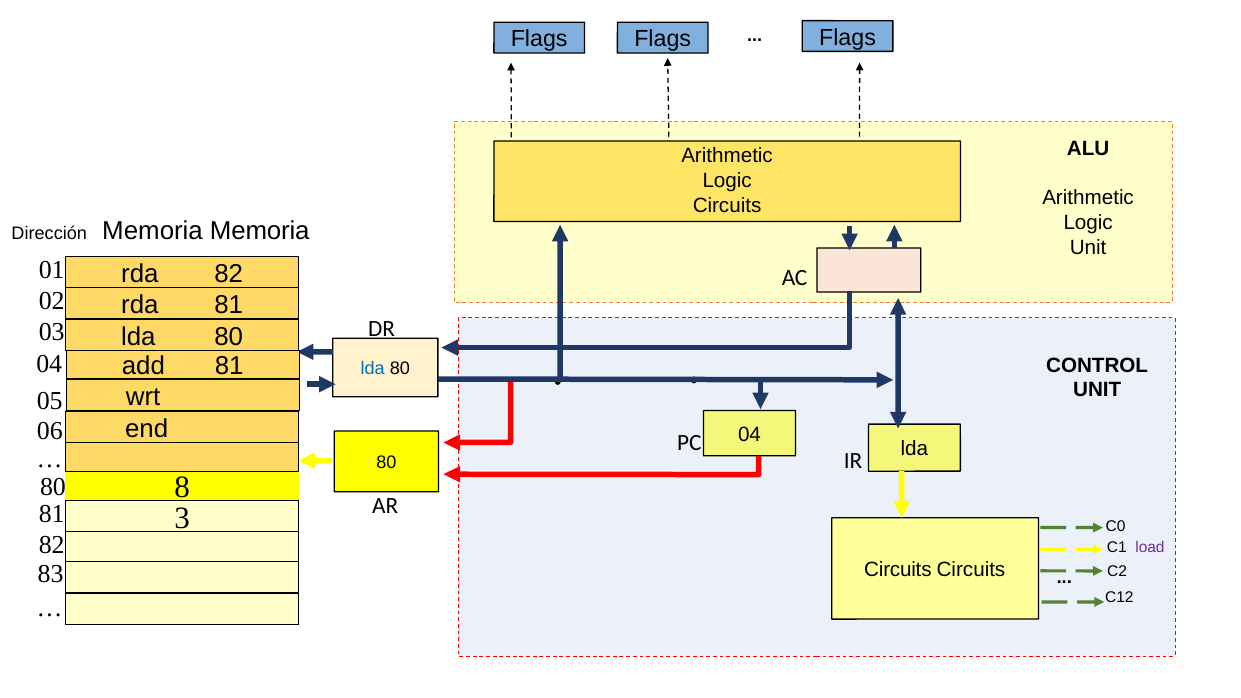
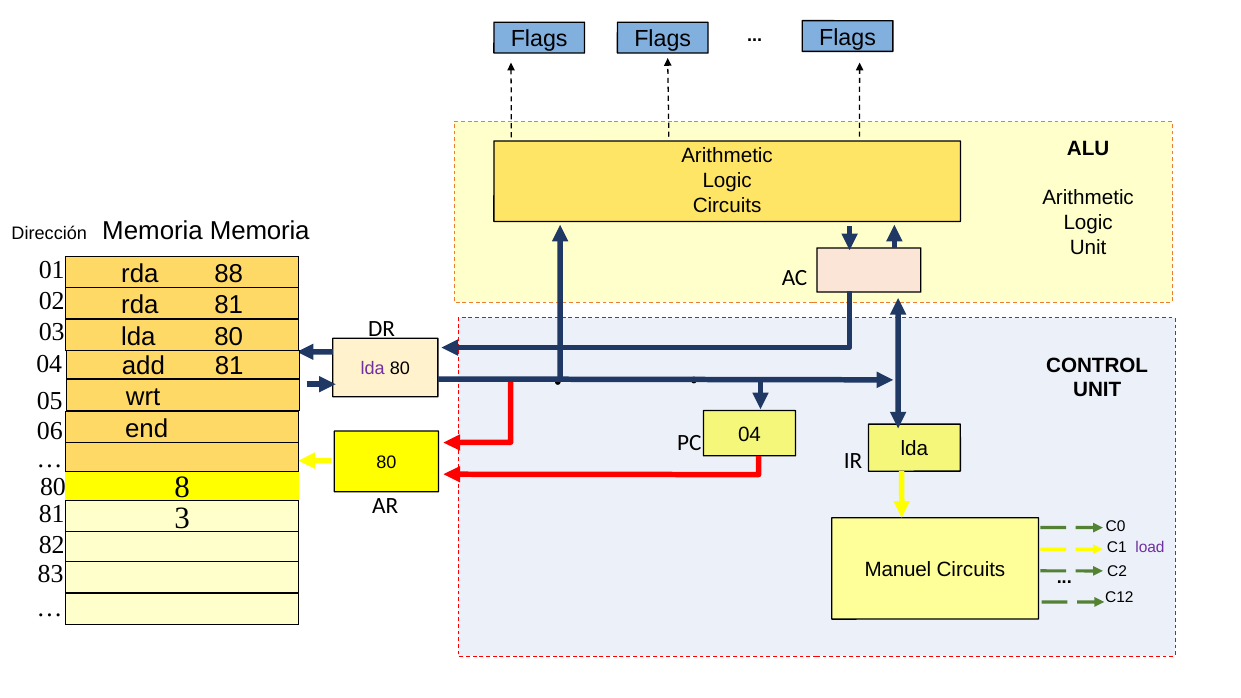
rda 82: 82 -> 88 (229, 274)
lda colour: blue -> purple (373, 369)
Circuits: Circuits -> Manuel (898, 570)
